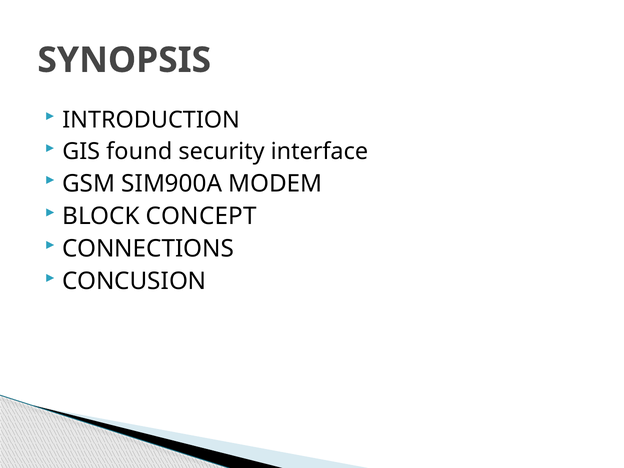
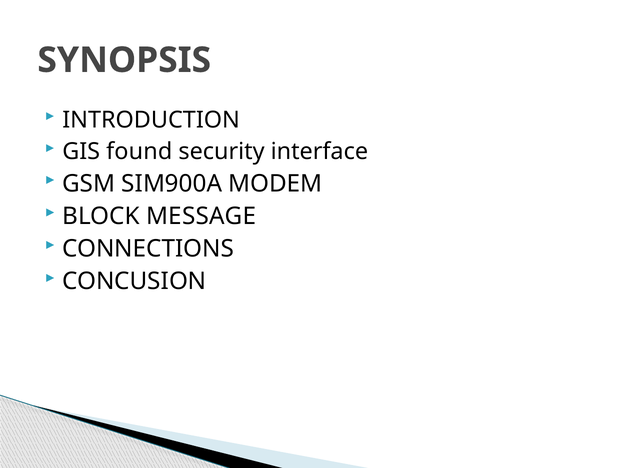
CONCEPT: CONCEPT -> MESSAGE (201, 216)
